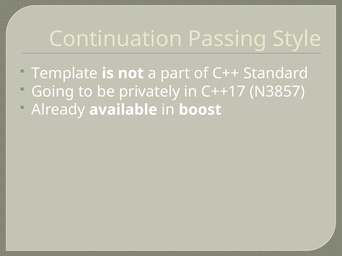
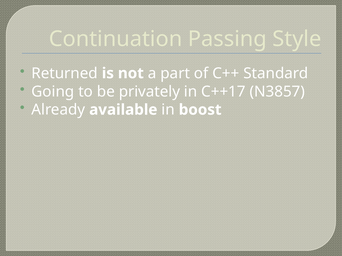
Template: Template -> Returned (65, 73)
